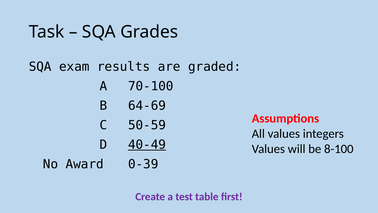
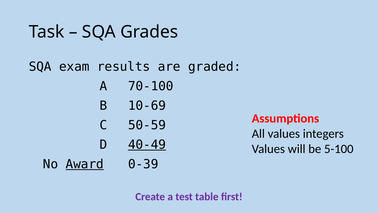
64-69: 64-69 -> 10-69 (147, 105)
8-100: 8-100 -> 5-100 (339, 149)
Award underline: none -> present (85, 164)
